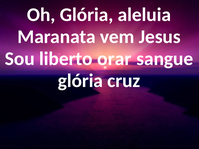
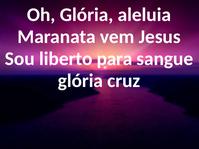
orar: orar -> para (114, 59)
